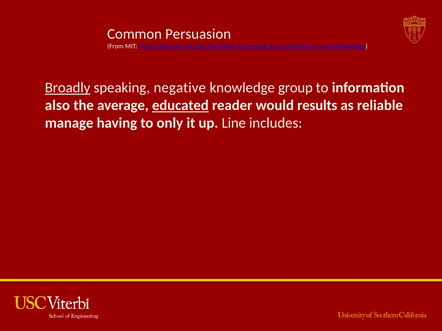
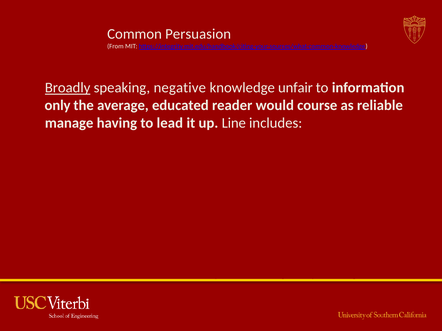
group: group -> unfair (295, 88)
also: also -> only (58, 106)
educated underline: present -> none (180, 106)
results: results -> course (317, 106)
only: only -> lead (170, 123)
